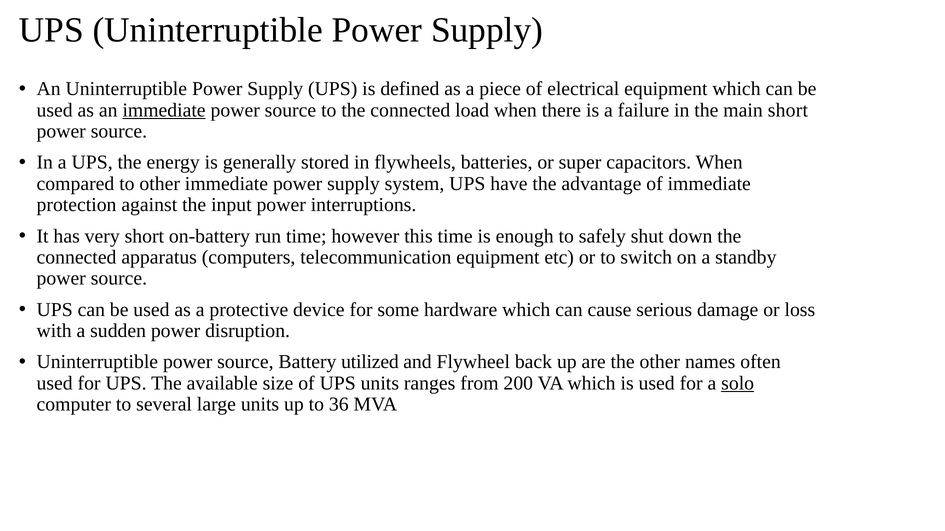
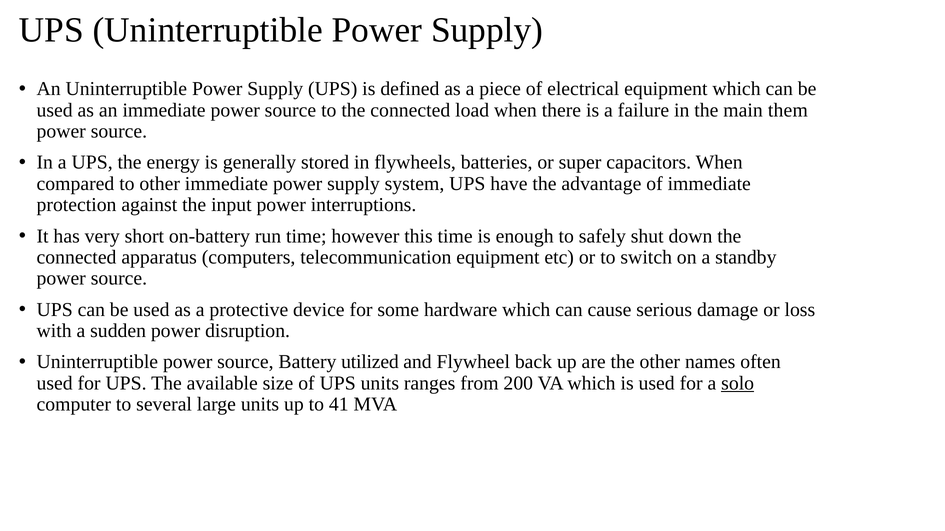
immediate underline: present -> none (164, 110)
main short: short -> them (788, 110)
36: 36 -> 41 (339, 405)
